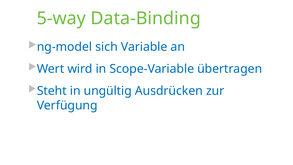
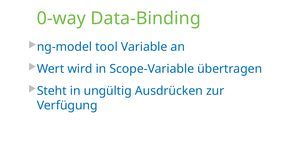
5-way: 5-way -> 0-way (61, 18)
sich: sich -> tool (107, 47)
